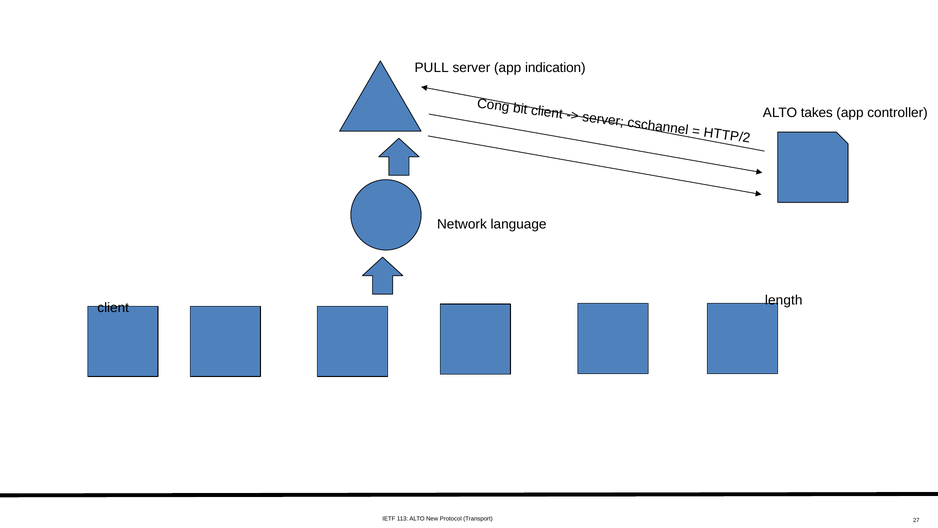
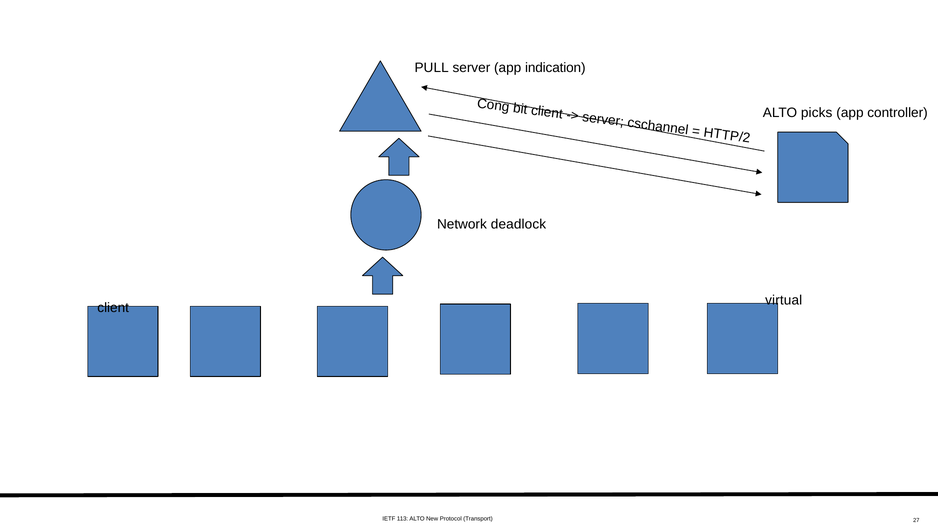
takes: takes -> picks (817, 113)
language: language -> deadlock (518, 224)
length: length -> virtual (784, 300)
